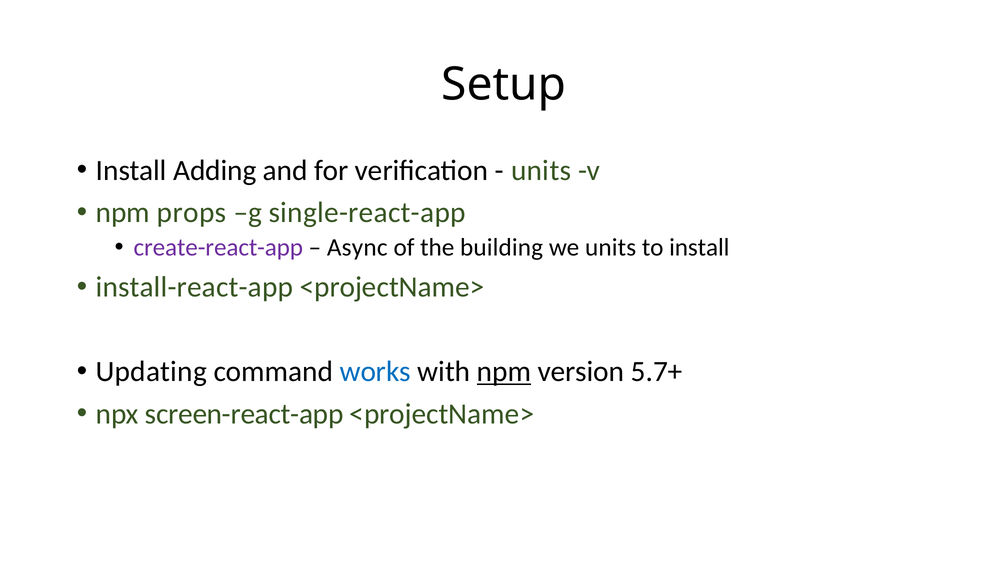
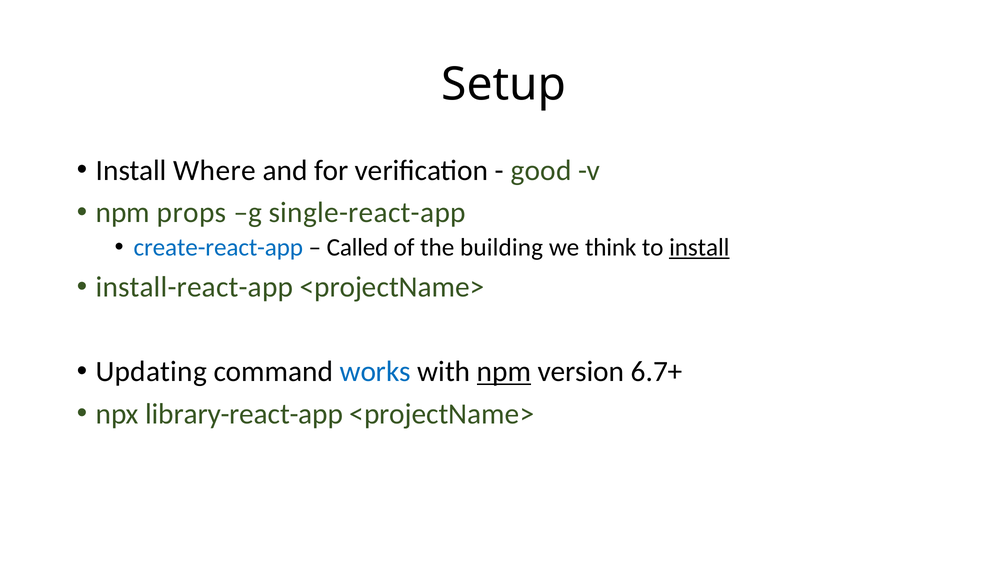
Adding: Adding -> Where (215, 170)
units: units -> good (541, 170)
create-react-app colour: purple -> blue (218, 247)
Async: Async -> Called (357, 247)
we units: units -> think (611, 247)
install underline: none -> present (699, 247)
5.7+: 5.7+ -> 6.7+ (657, 372)
screen-react-app: screen-react-app -> library-react-app (244, 414)
